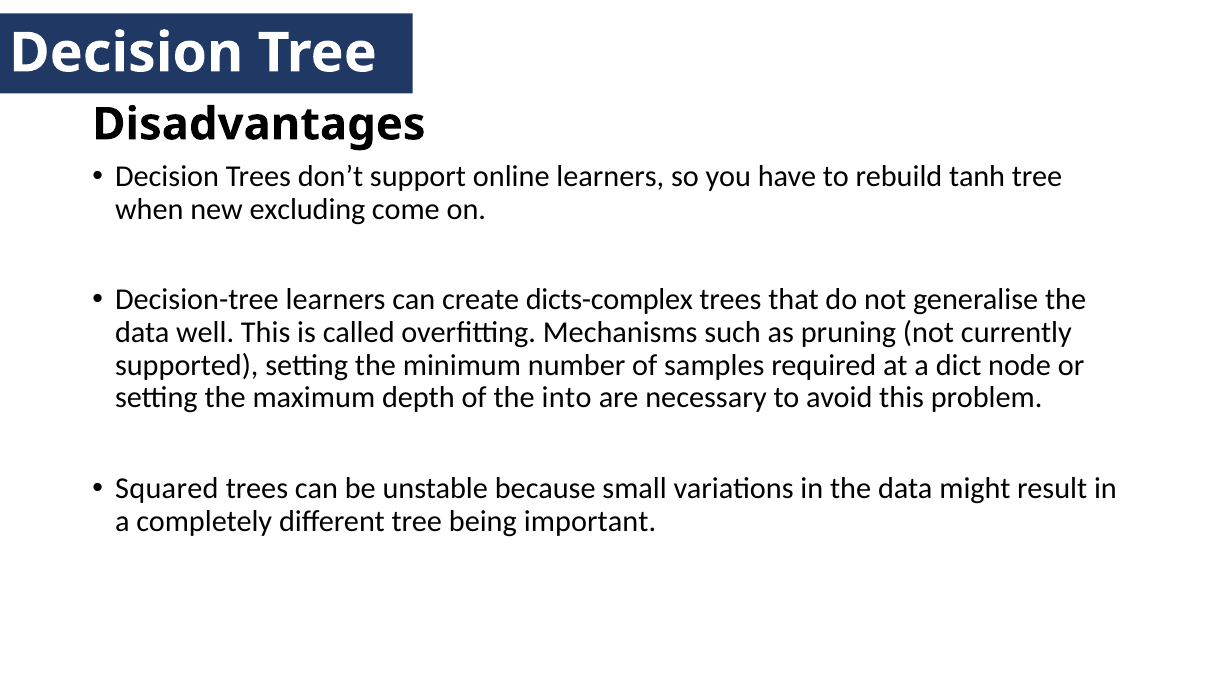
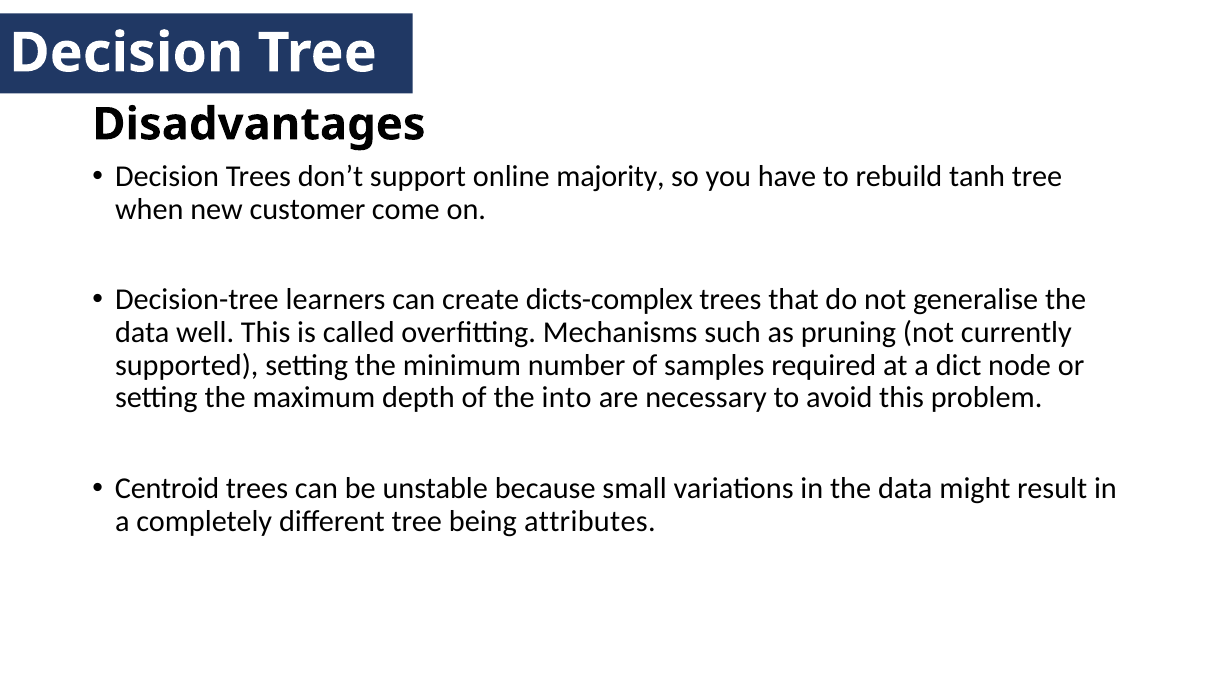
online learners: learners -> majority (611, 177)
excluding: excluding -> customer (307, 209)
Squared: Squared -> Centroid (167, 489)
important: important -> attributes (590, 521)
